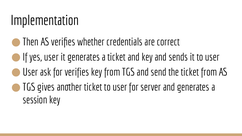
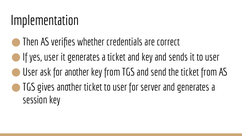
for verifies: verifies -> another (77, 72)
